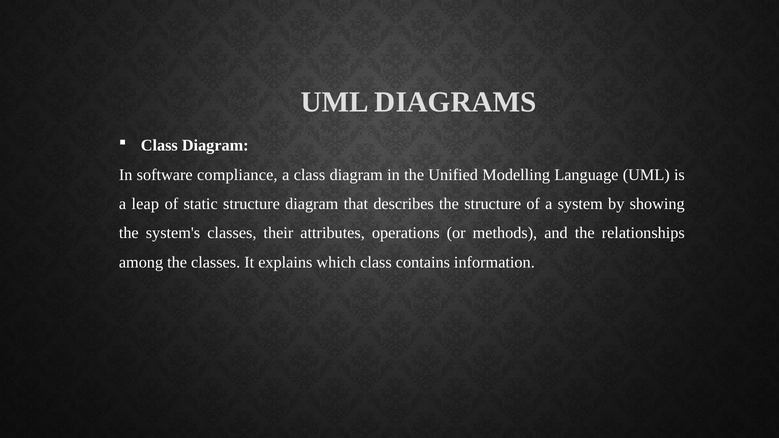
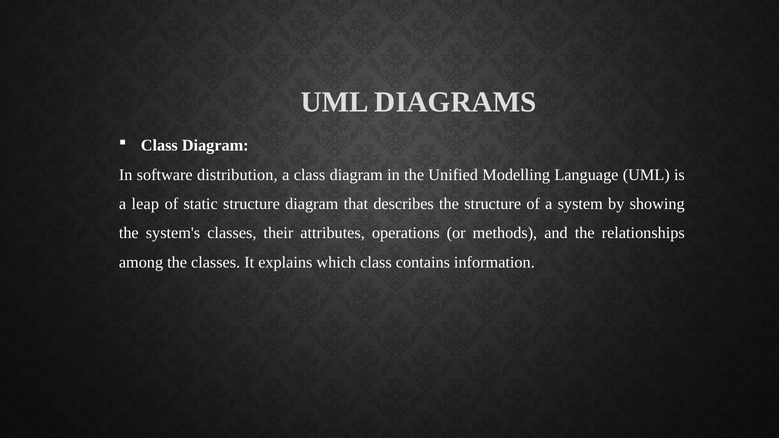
compliance: compliance -> distribution (237, 175)
